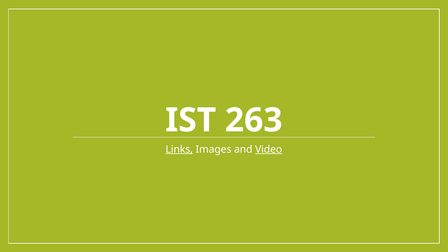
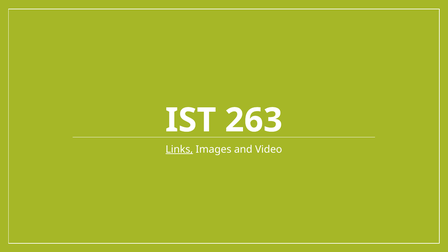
Video underline: present -> none (269, 149)
